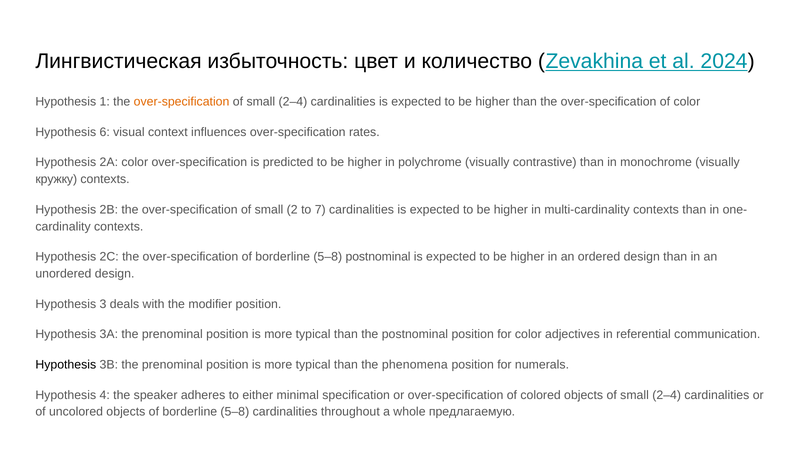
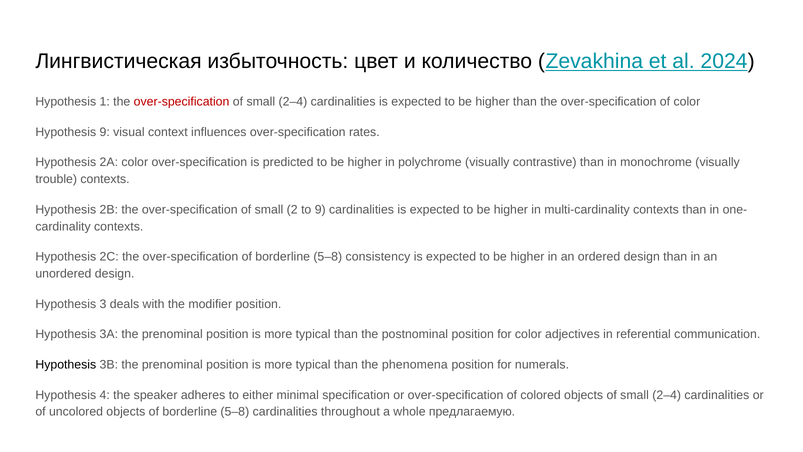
over-specification colour: orange -> red (182, 102)
Hypothesis 6: 6 -> 9 (105, 132)
кружку: кружку -> trouble (56, 179)
to 7: 7 -> 9 (320, 209)
5–8 postnominal: postnominal -> consistency (378, 257)
